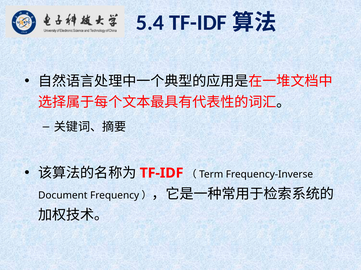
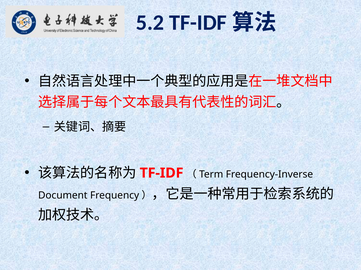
5.4: 5.4 -> 5.2 (150, 23)
